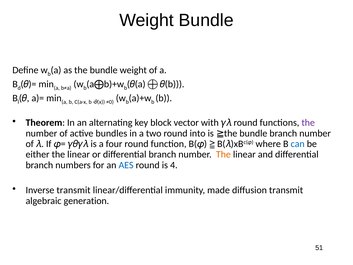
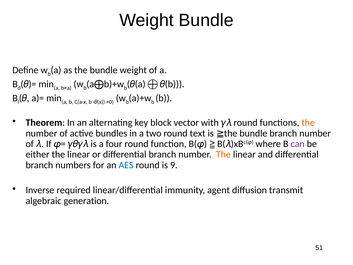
the colour: purple -> orange (308, 123)
into: into -> text (198, 133)
can colour: blue -> purple (298, 144)
4: 4 -> 9 (174, 165)
Inverse transmit: transmit -> required (74, 190)
made: made -> agent (219, 190)
